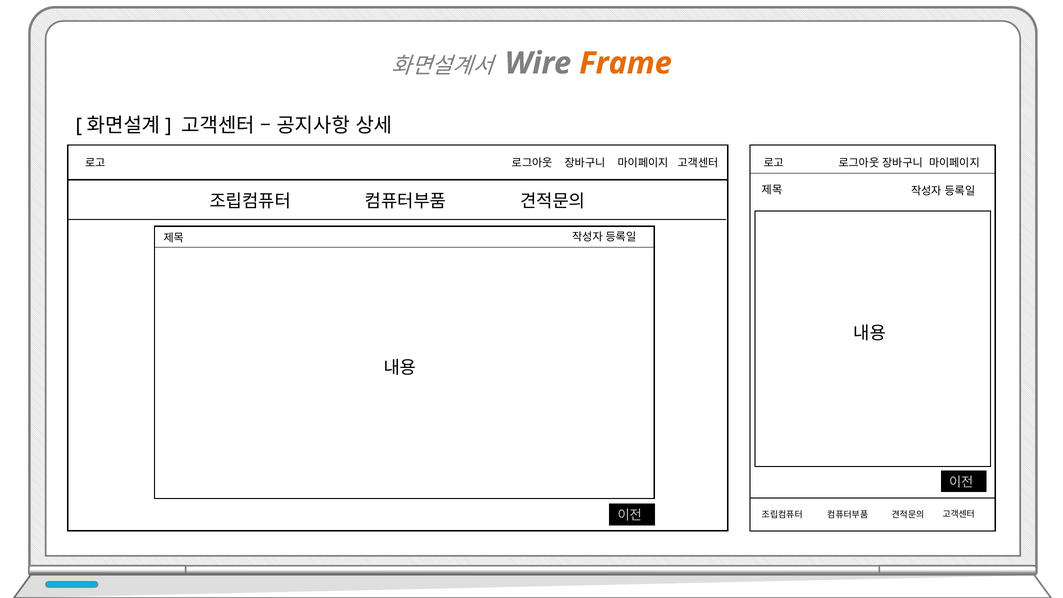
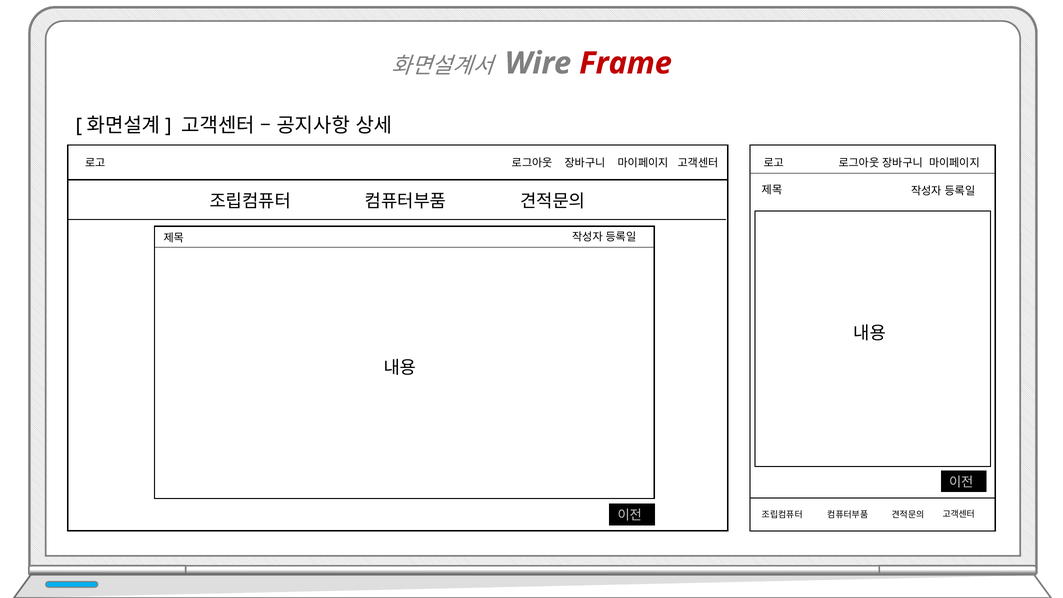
Frame colour: orange -> red (626, 63)
